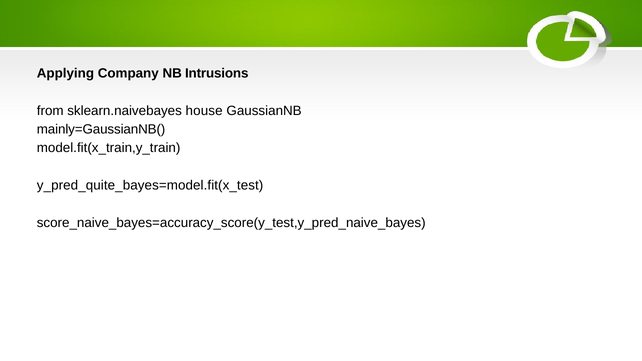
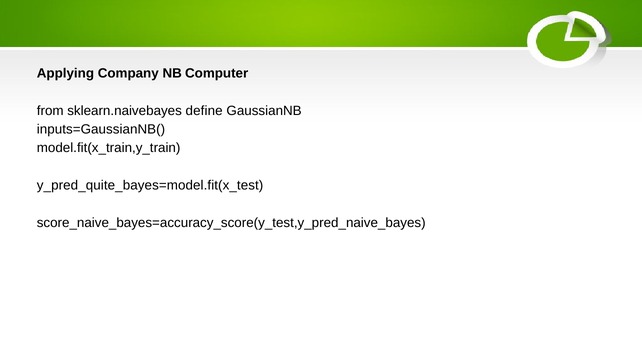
Intrusions: Intrusions -> Computer (217, 73)
house: house -> define (204, 111)
mainly=GaussianNB(: mainly=GaussianNB( -> inputs=GaussianNB( (101, 129)
